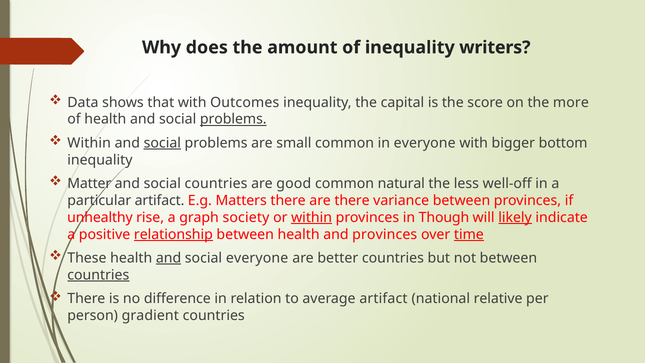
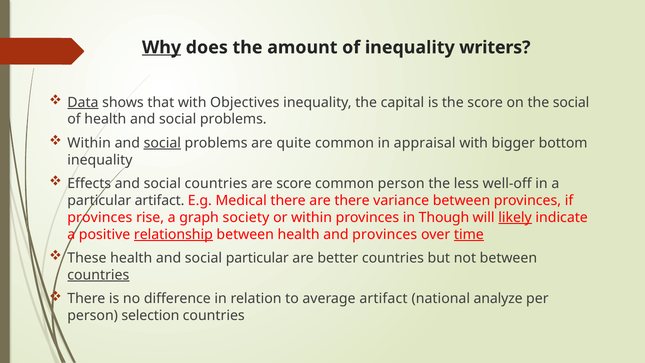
Why underline: none -> present (162, 47)
Data underline: none -> present (83, 102)
Outcomes: Outcomes -> Objectives (245, 102)
the more: more -> social (571, 102)
problems underline: present -> none (233, 119)
small: small -> quite (294, 143)
in everyone: everyone -> appraisal (425, 143)
Matter: Matter -> Effects (89, 183)
are good: good -> score (294, 183)
common natural: natural -> person (401, 183)
Matters: Matters -> Medical (241, 200)
unhealthy: unhealthy -> provinces (100, 217)
within underline: present -> none (312, 217)
and underline: present -> none (169, 258)
social everyone: everyone -> particular (257, 258)
relative: relative -> analyze (498, 299)
gradient: gradient -> selection (150, 315)
